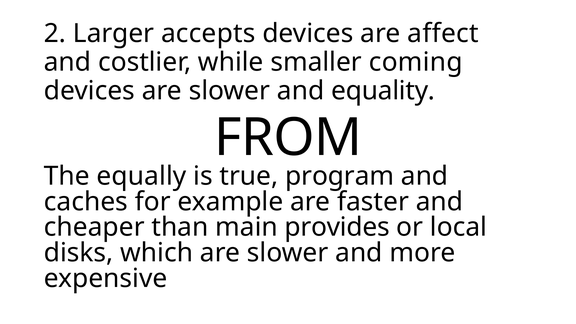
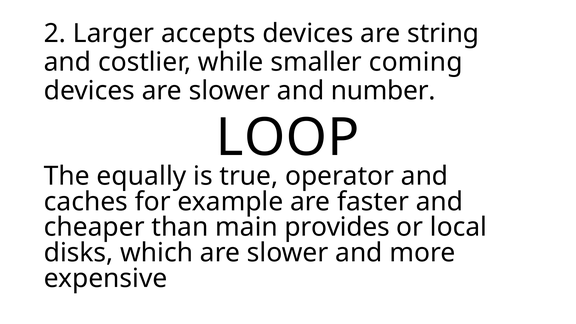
affect: affect -> string (443, 34)
equality: equality -> number (383, 91)
FROM: FROM -> LOOP (288, 138)
program: program -> operator (340, 176)
